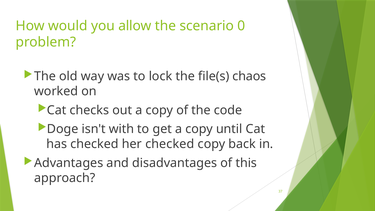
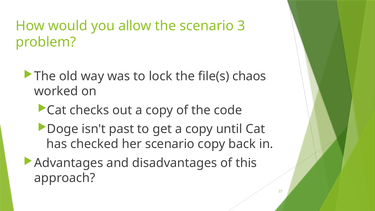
0: 0 -> 3 (241, 26)
with: with -> past (122, 129)
her checked: checked -> scenario (170, 144)
